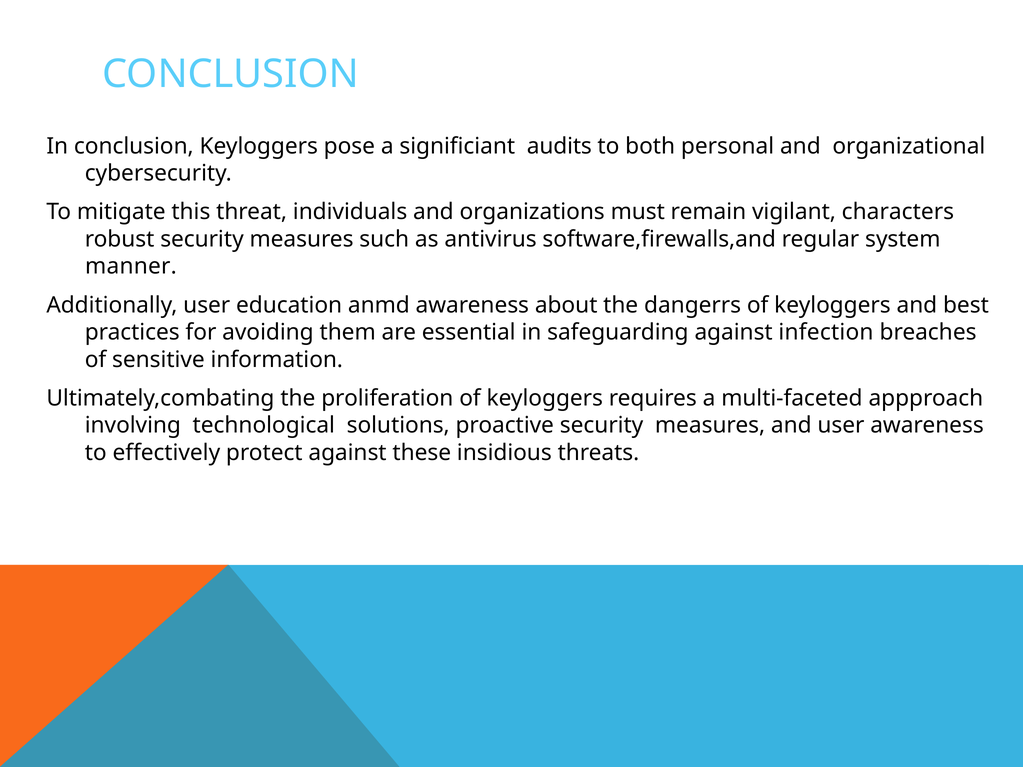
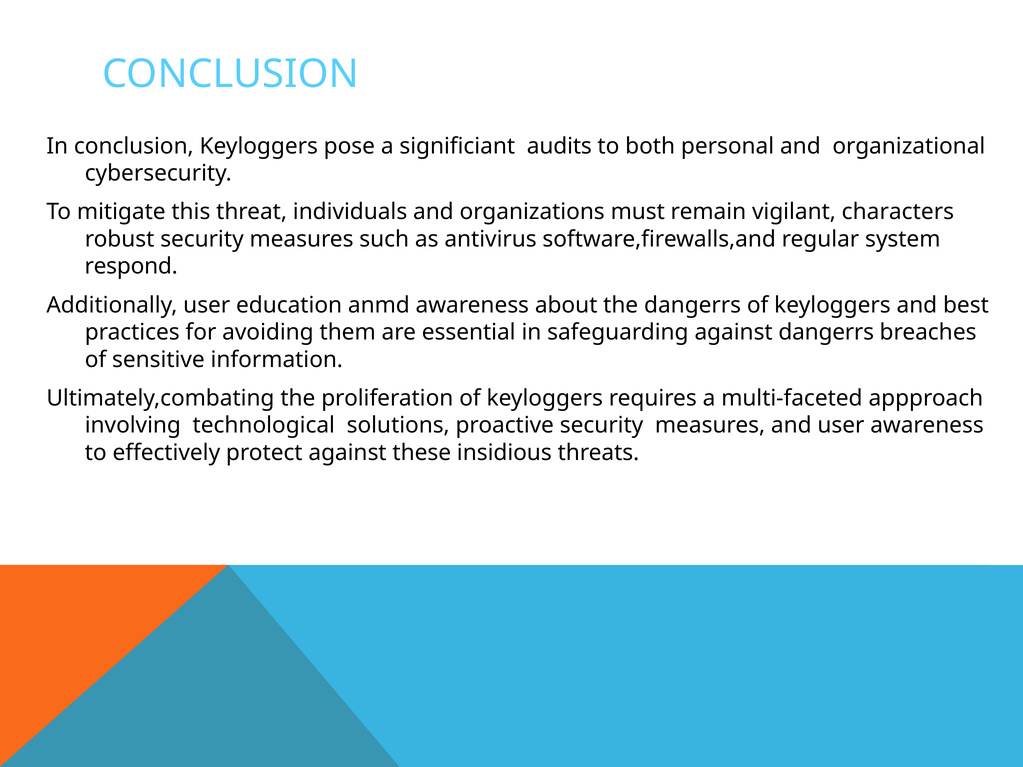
manner: manner -> respond (131, 267)
against infection: infection -> dangerrs (826, 332)
